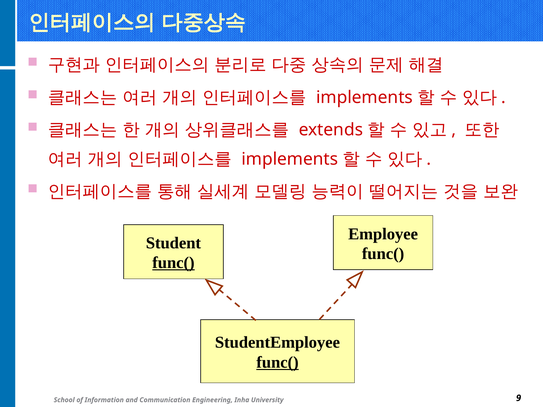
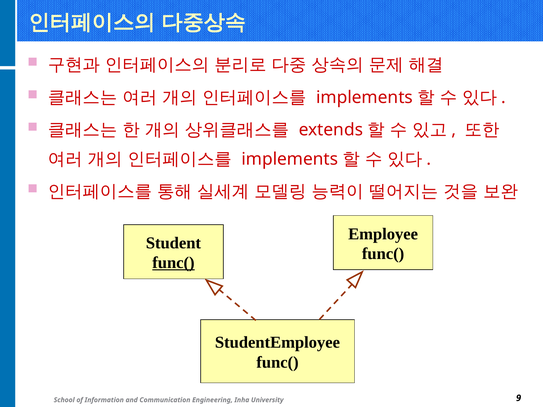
func( underline: present -> none (278, 363)
